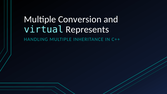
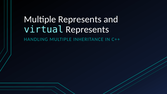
Multiple Conversion: Conversion -> Represents (80, 19)
